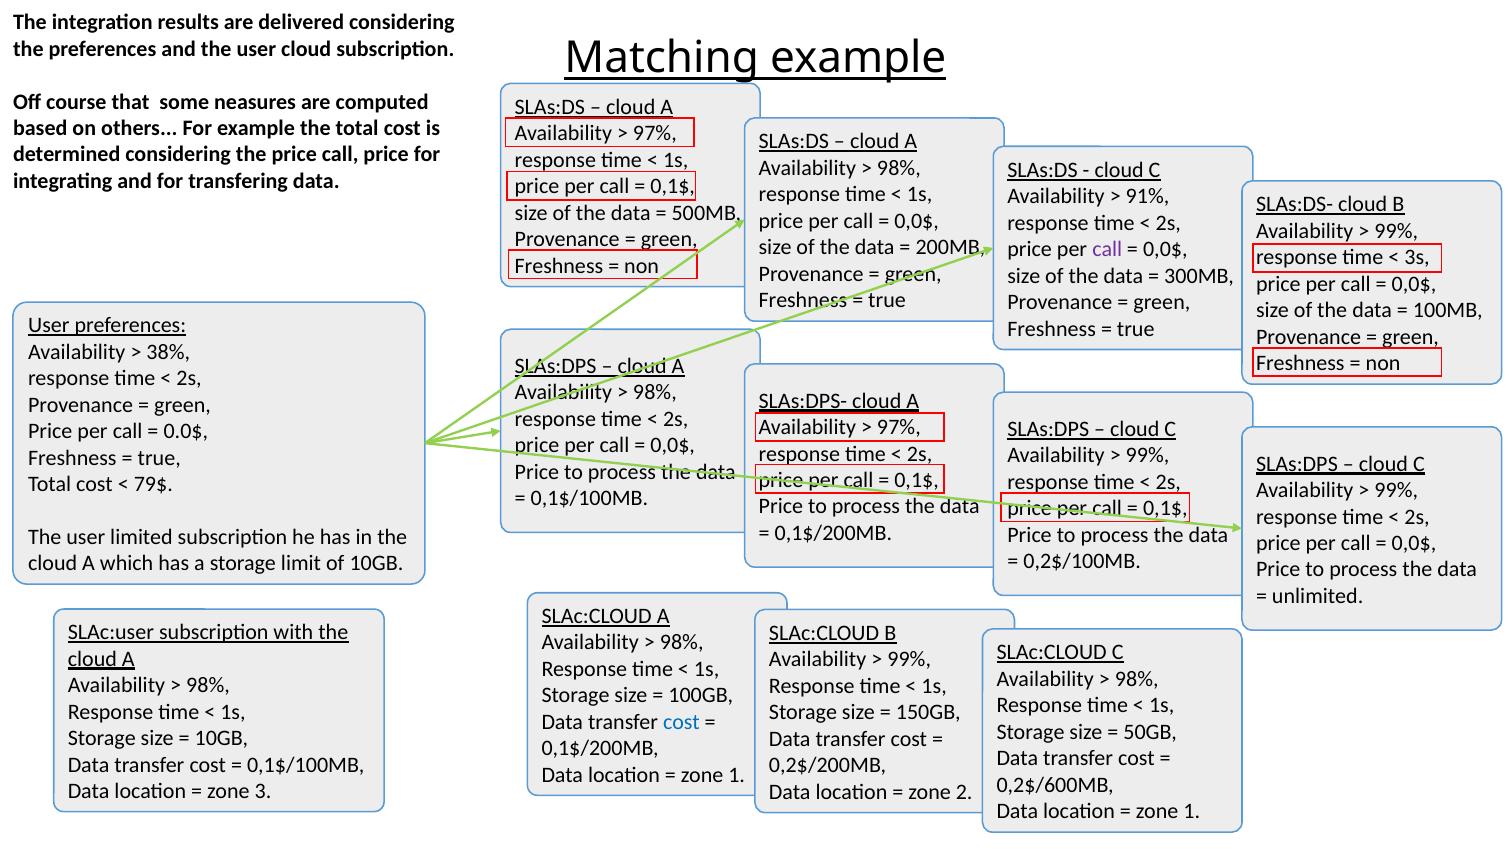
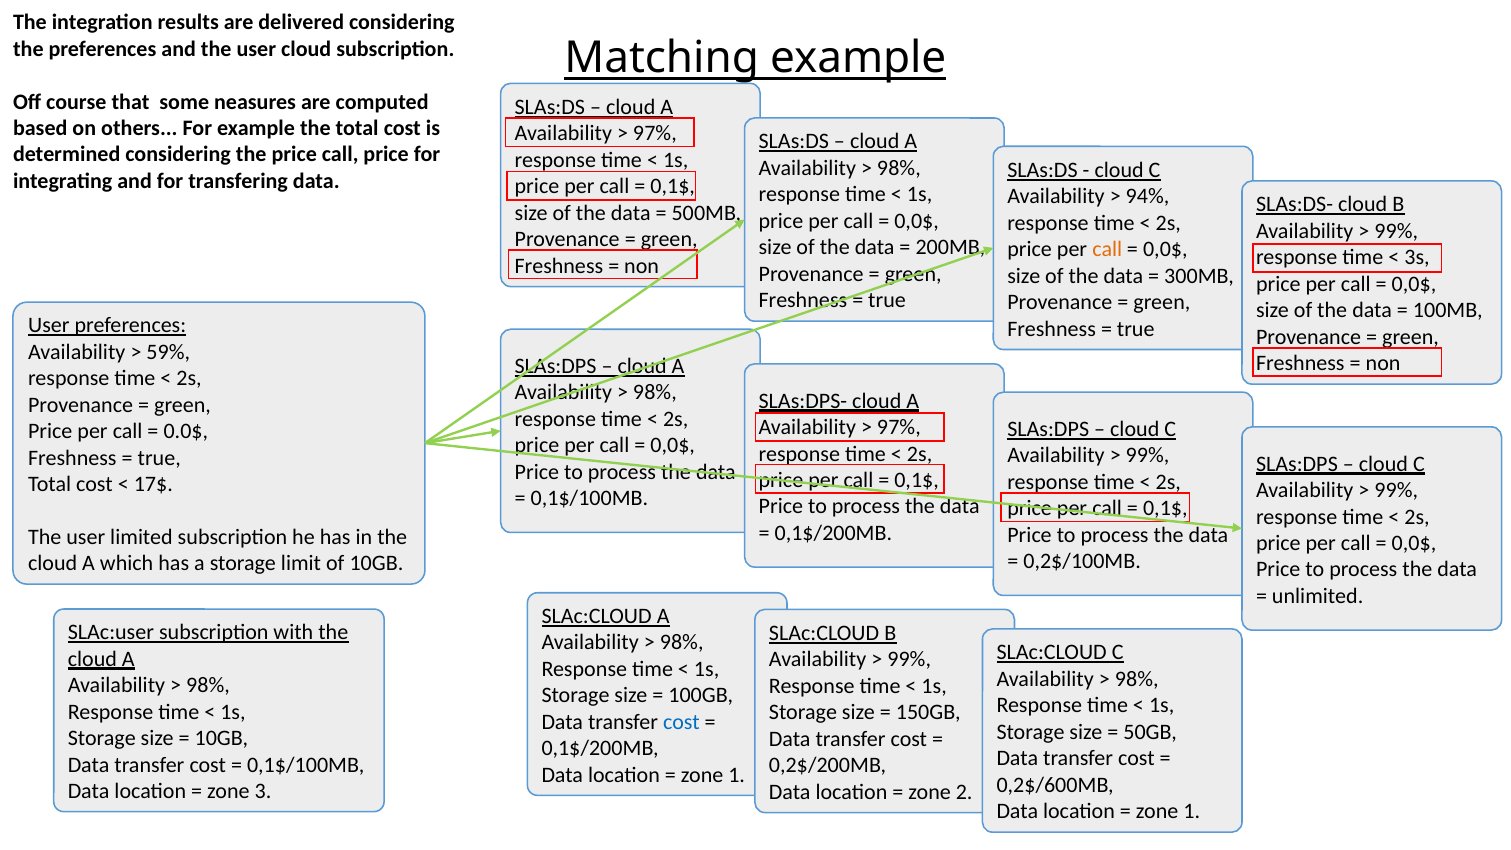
91%: 91% -> 94% (1148, 196)
call colour: purple -> orange (1107, 249)
38%: 38% -> 59% (168, 352)
79$: 79$ -> 17$ (153, 484)
